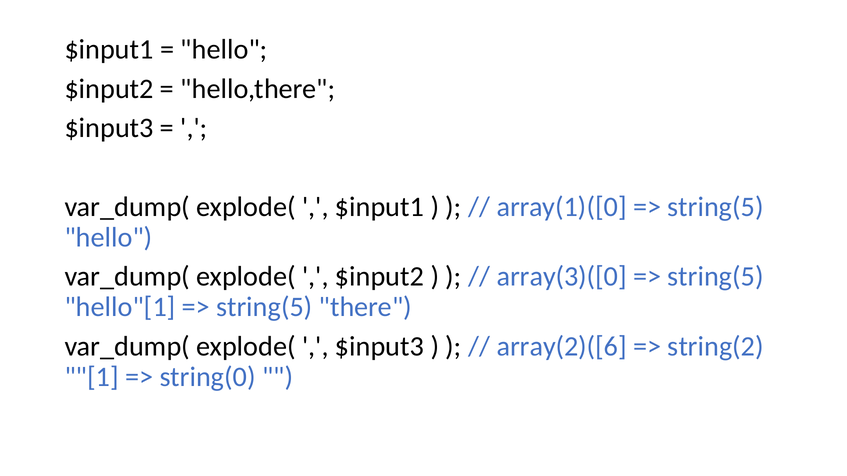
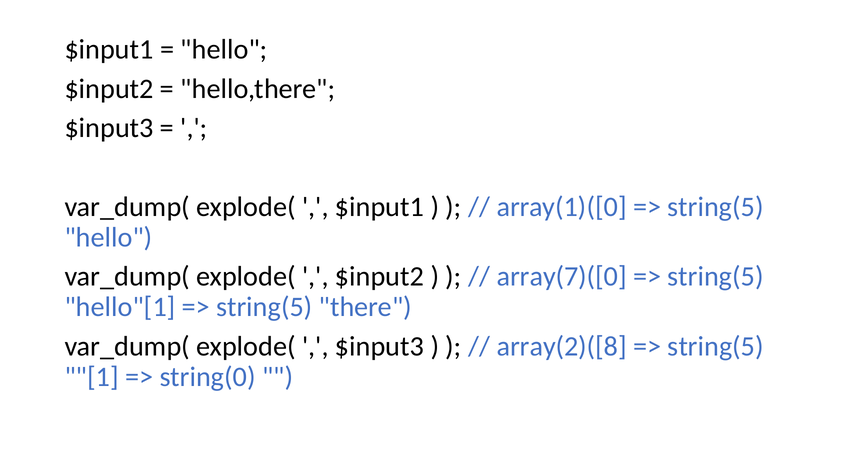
array(3)([0: array(3)([0 -> array(7)([0 (562, 277)
array(2)([6: array(2)([6 -> array(2)([8 (562, 347)
string(2: string(2 -> string(5 (716, 347)
